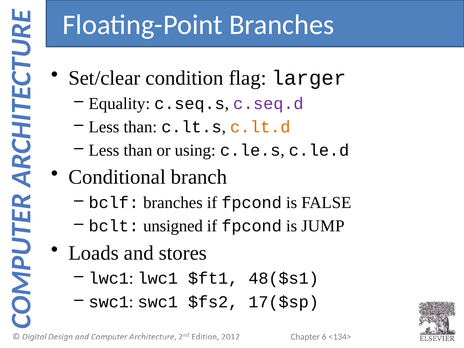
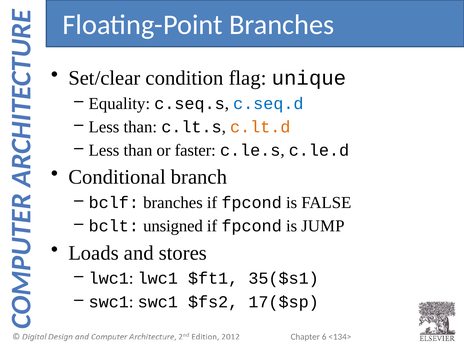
larger: larger -> unique (309, 78)
c.seq.d colour: purple -> blue (268, 103)
using: using -> faster (195, 150)
48($s1: 48($s1 -> 35($s1 (284, 278)
